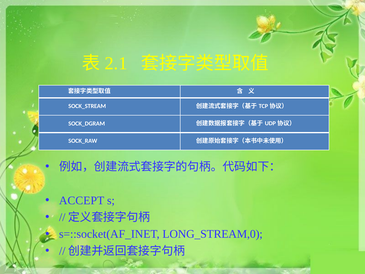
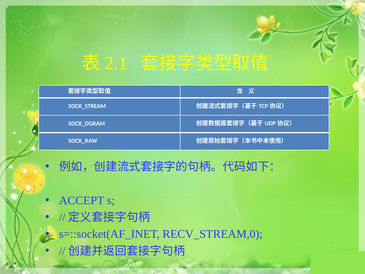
LONG_STREAM,0: LONG_STREAM,0 -> RECV_STREAM,0 (213, 234)
